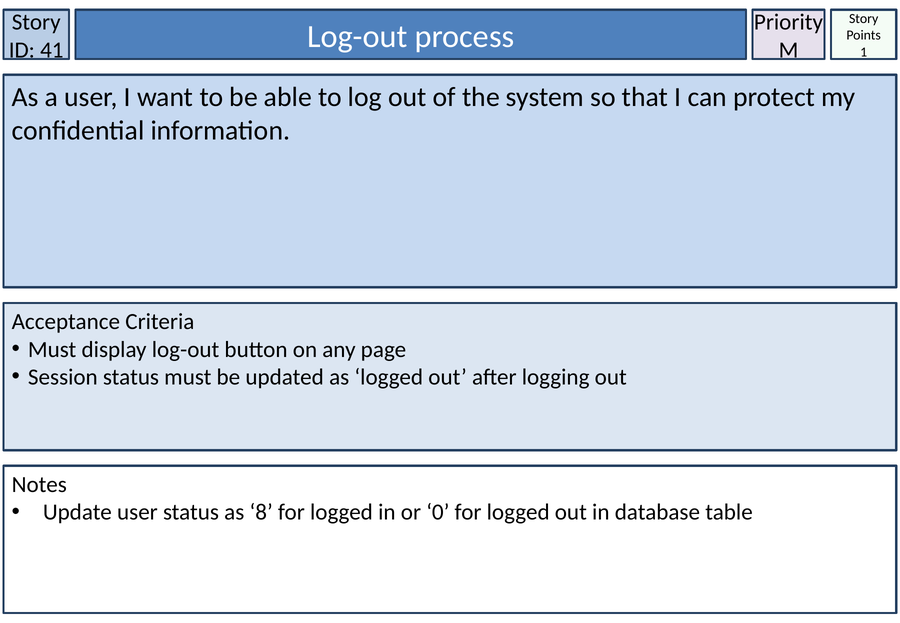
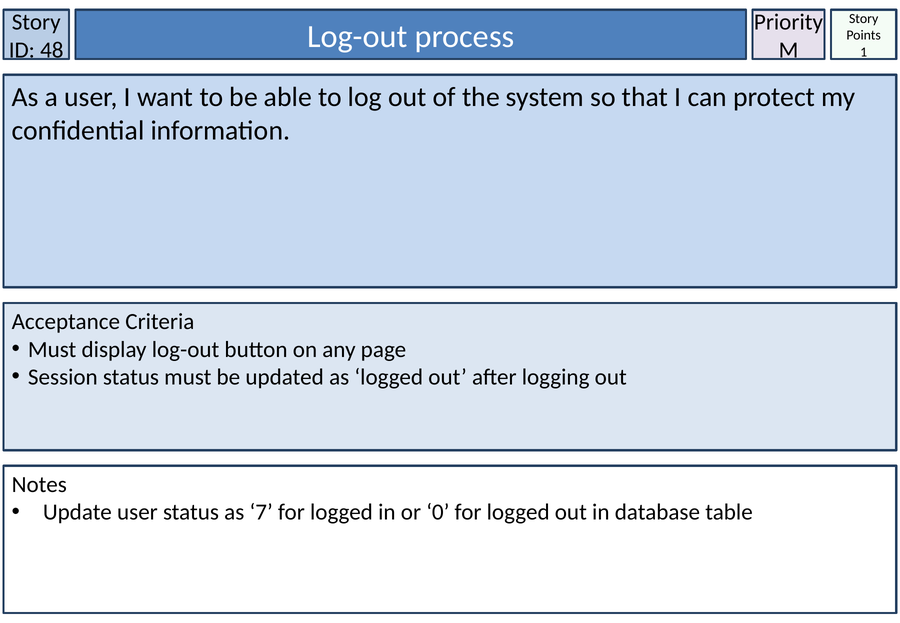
41: 41 -> 48 (52, 50)
8: 8 -> 7 (261, 512)
